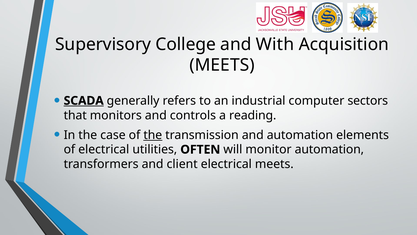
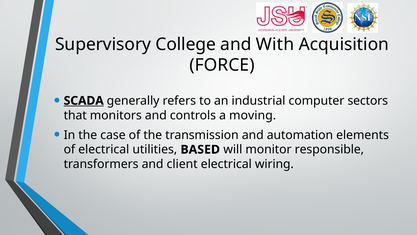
MEETS: MEETS -> FORCE (222, 65)
reading: reading -> moving (253, 115)
the underline: present -> none (153, 135)
OFTEN: OFTEN -> BASED (200, 149)
monitor automation: automation -> responsible (329, 149)
electrical meets: meets -> wiring (274, 164)
